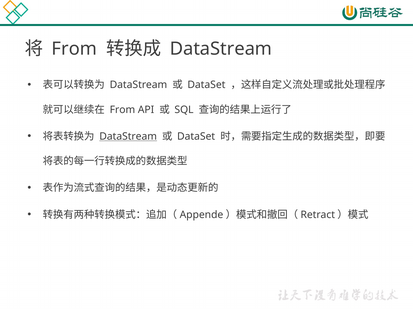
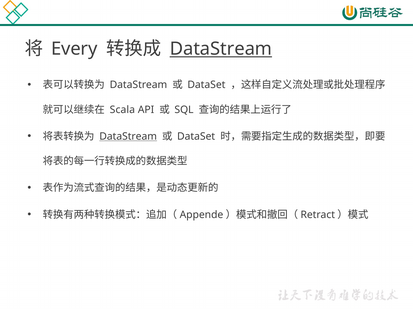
From: From -> Every (74, 49)
DataStream underline: none -> present (221, 49)
From: From -> Scala (122, 110)
